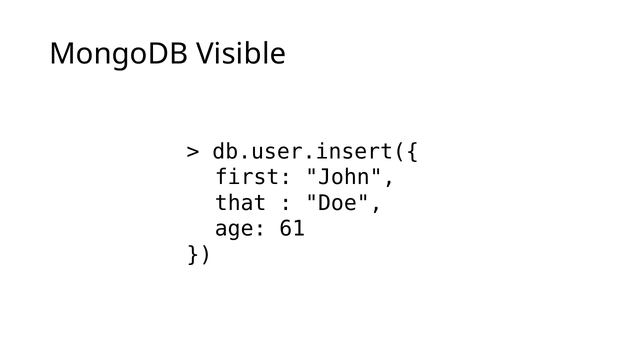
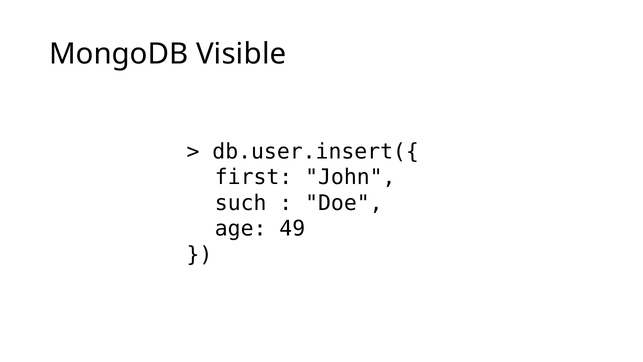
that: that -> such (241, 203)
61: 61 -> 49 (292, 229)
